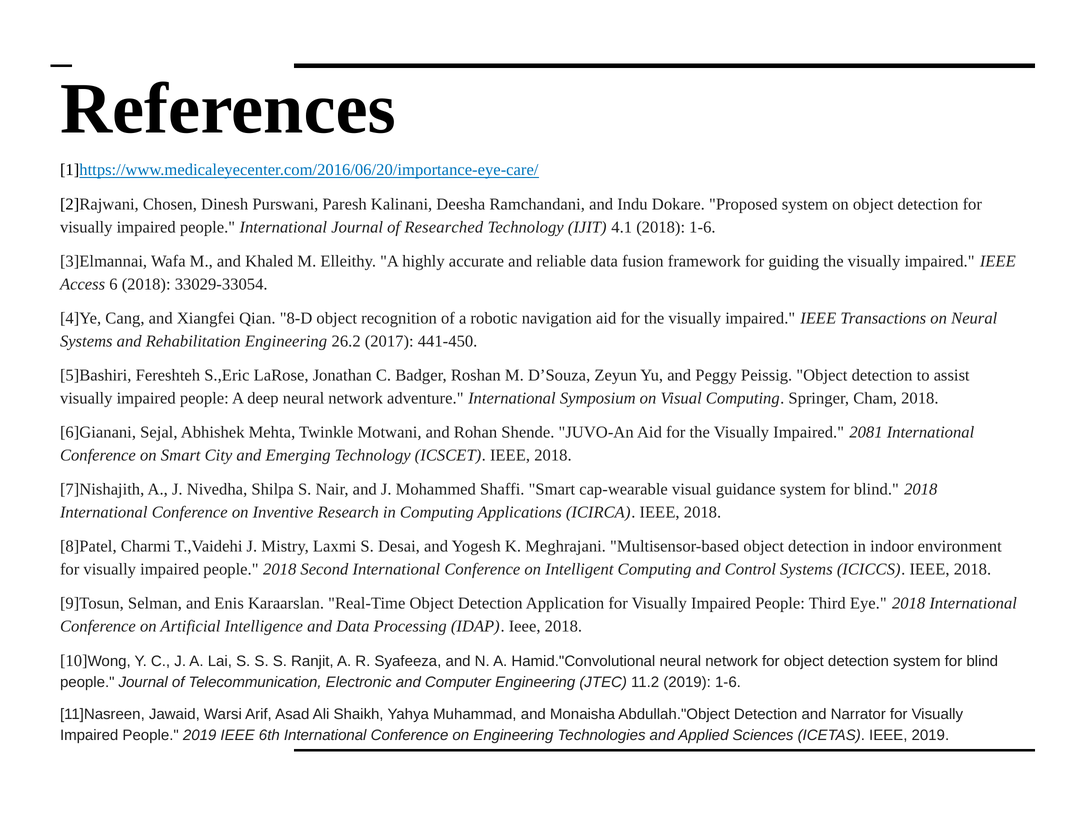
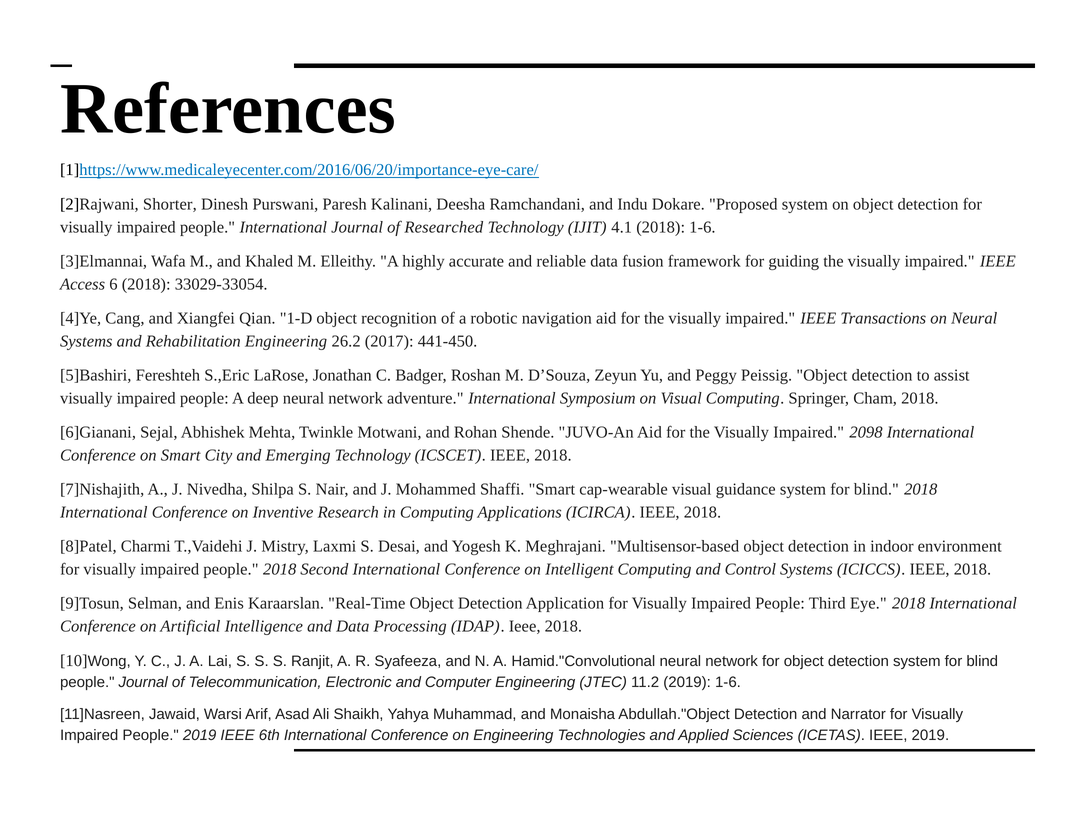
Chosen: Chosen -> Shorter (170, 204)
8-D: 8-D -> 1-D (296, 318)
2081: 2081 -> 2098 (866, 432)
